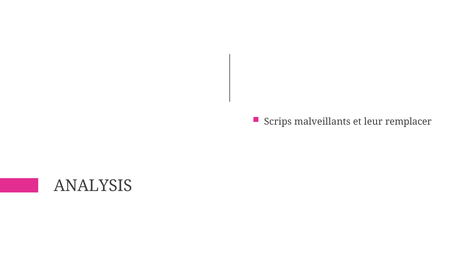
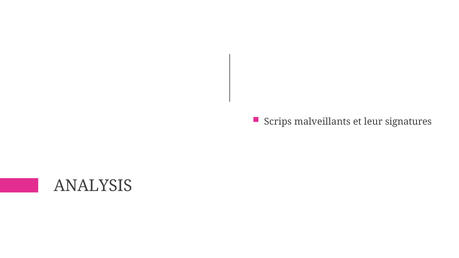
remplacer: remplacer -> signatures (408, 122)
